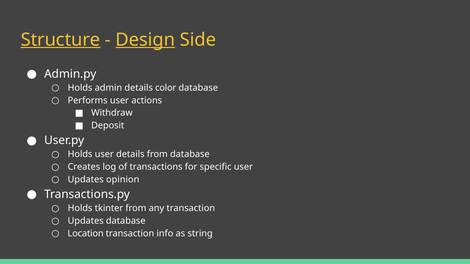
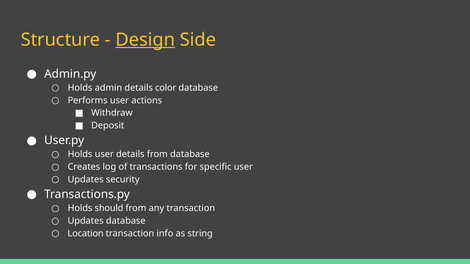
Structure underline: present -> none (60, 40)
opinion: opinion -> security (123, 180)
tkinter: tkinter -> should (109, 209)
